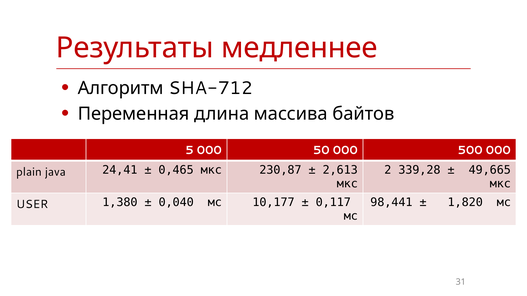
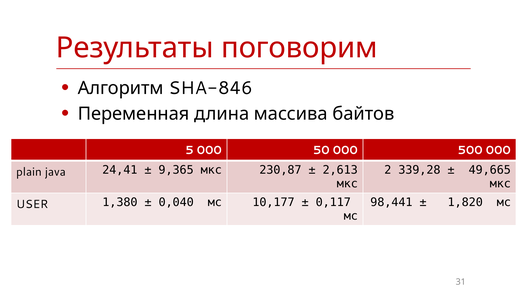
медленнее: медленнее -> поговорим (299, 48)
SHA-712: SHA-712 -> SHA-846 (211, 88)
0,465: 0,465 -> 9,365 (176, 170)
